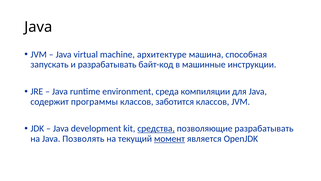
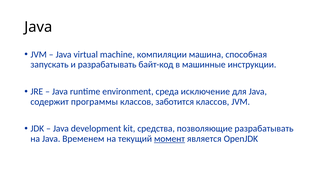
архитектуре: архитектуре -> компиляции (162, 54)
компиляции: компиляции -> исключение (205, 91)
средства underline: present -> none (156, 128)
Позволять: Позволять -> Временем (83, 138)
